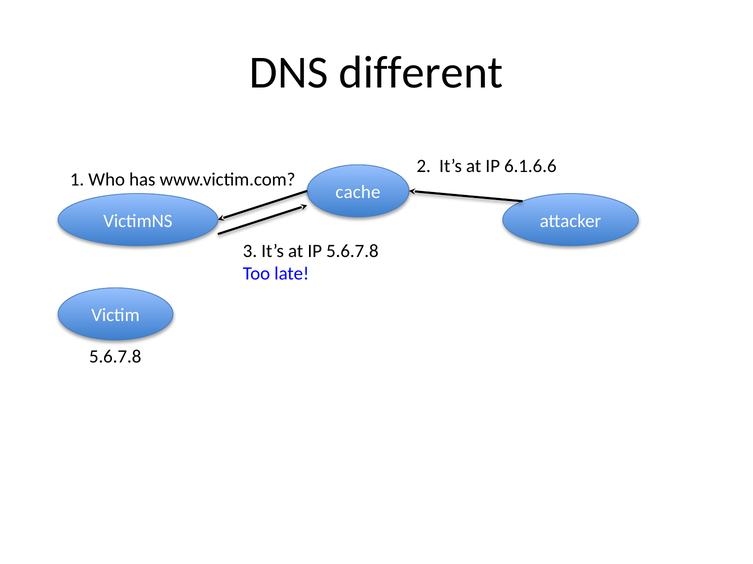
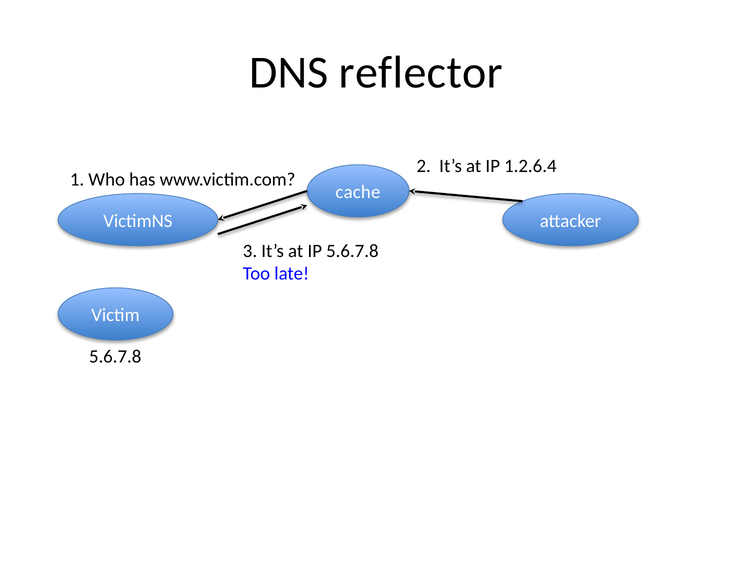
different: different -> reflector (421, 73)
6.1.6.6: 6.1.6.6 -> 1.2.6.4 (530, 166)
